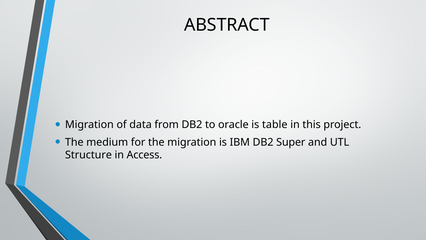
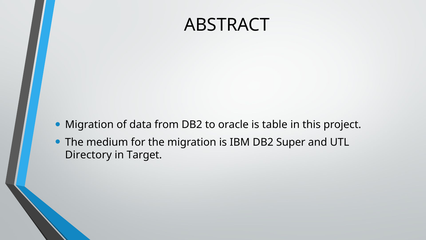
Structure: Structure -> Directory (88, 155)
Access: Access -> Target (144, 155)
